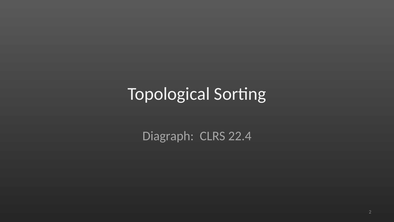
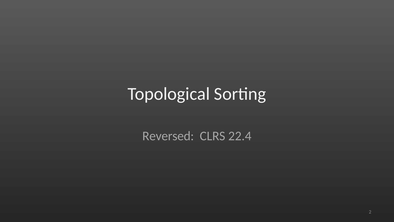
Diagraph: Diagraph -> Reversed (168, 136)
